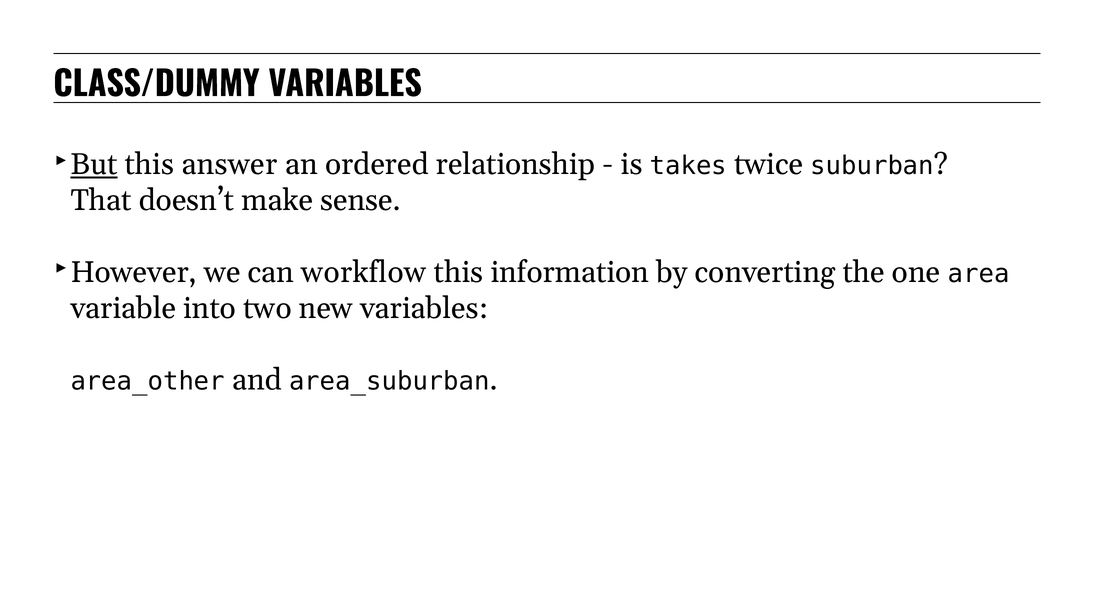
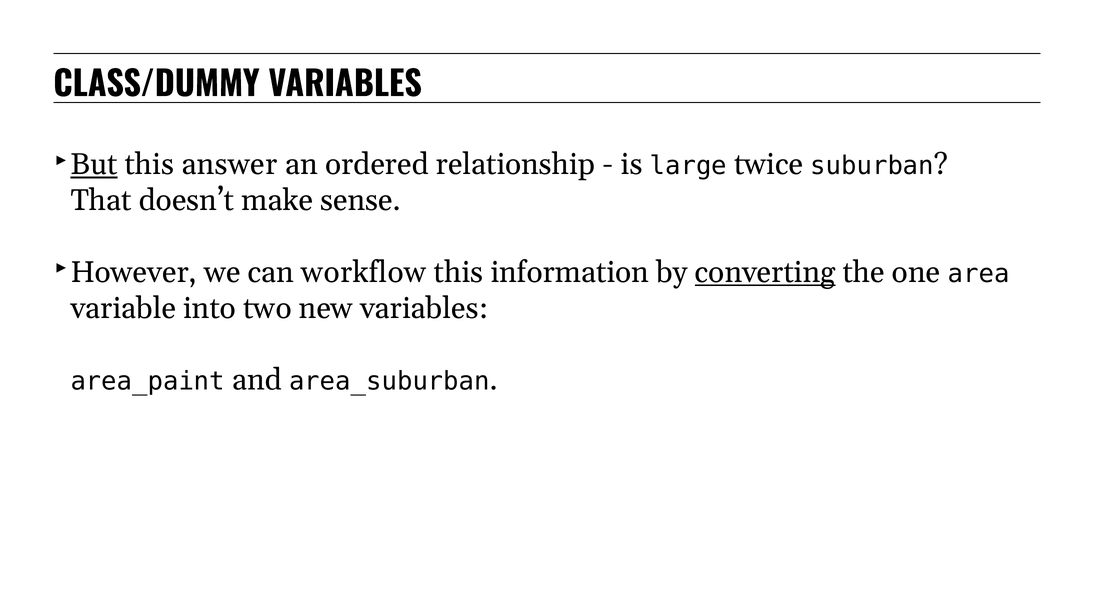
takes: takes -> large (688, 166)
converting underline: none -> present (765, 272)
area_other: area_other -> area_paint (148, 382)
